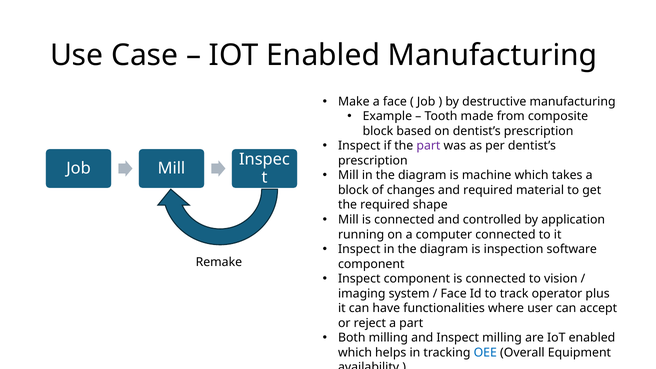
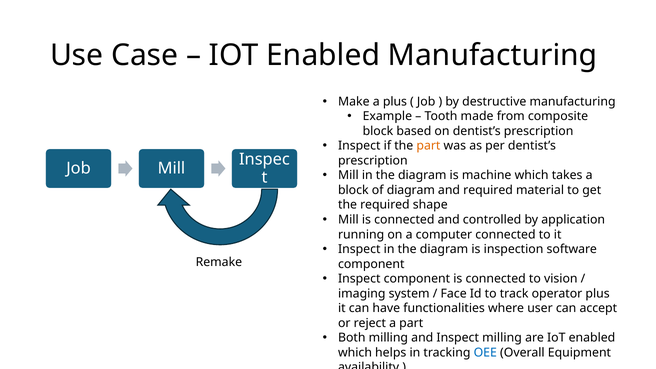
a face: face -> plus (395, 102)
part colour: purple -> orange (428, 146)
of changes: changes -> diagram (411, 190)
